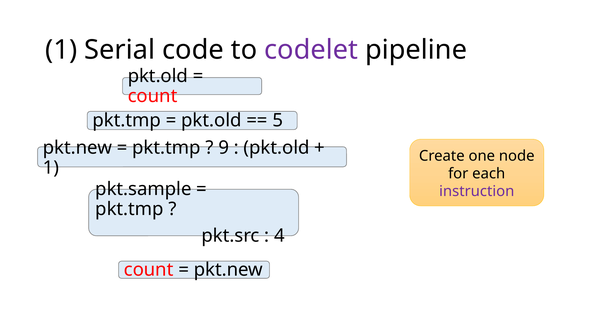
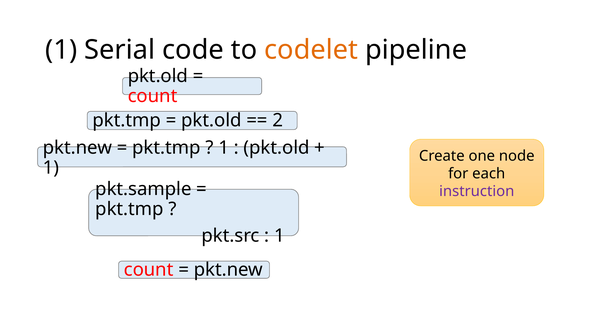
codelet colour: purple -> orange (311, 50)
5: 5 -> 2 (278, 120)
9: 9 -> 1 (224, 148)
4: 4 -> 1 (279, 236)
